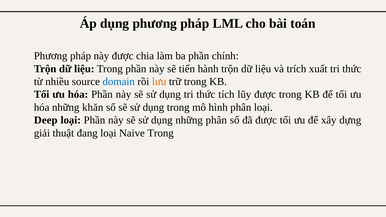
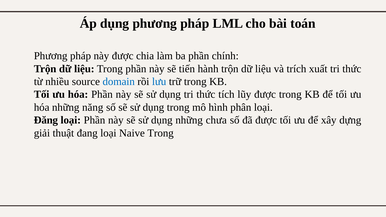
lưu colour: orange -> blue (159, 82)
khăn: khăn -> năng (93, 107)
Deep: Deep -> Đăng (46, 120)
những phân: phân -> chưa (216, 120)
